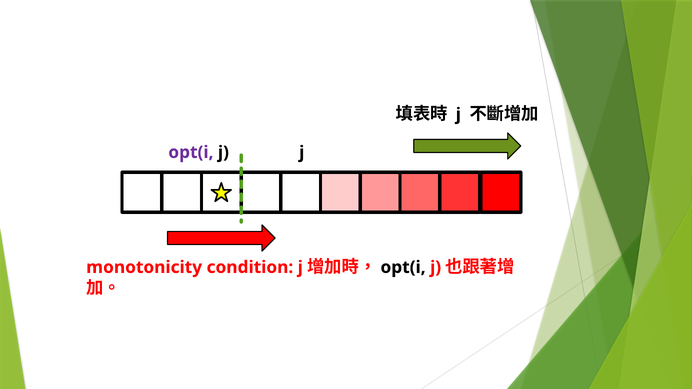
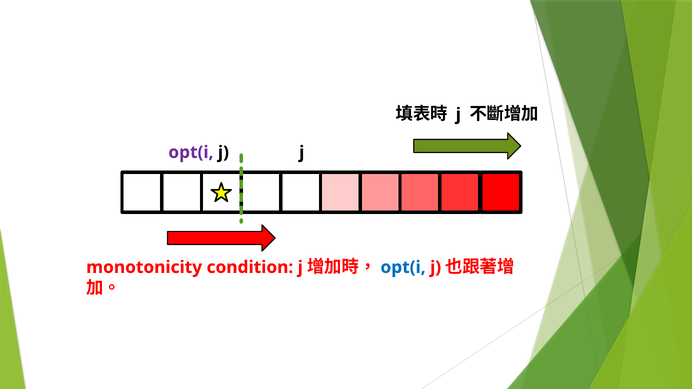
opt(i colour: black -> blue (403, 267)
